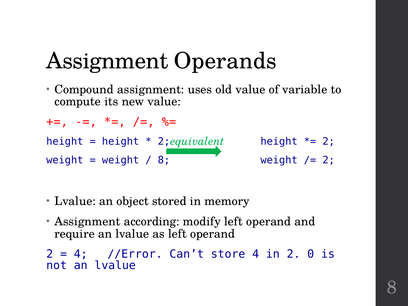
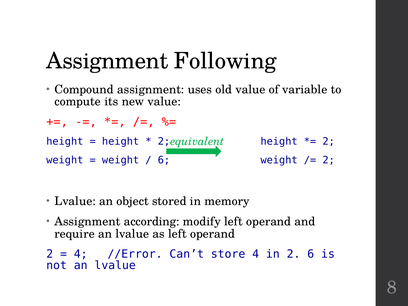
Operands: Operands -> Following (225, 61)
8: 8 -> 6 (164, 160)
2 0: 0 -> 6 (311, 254)
